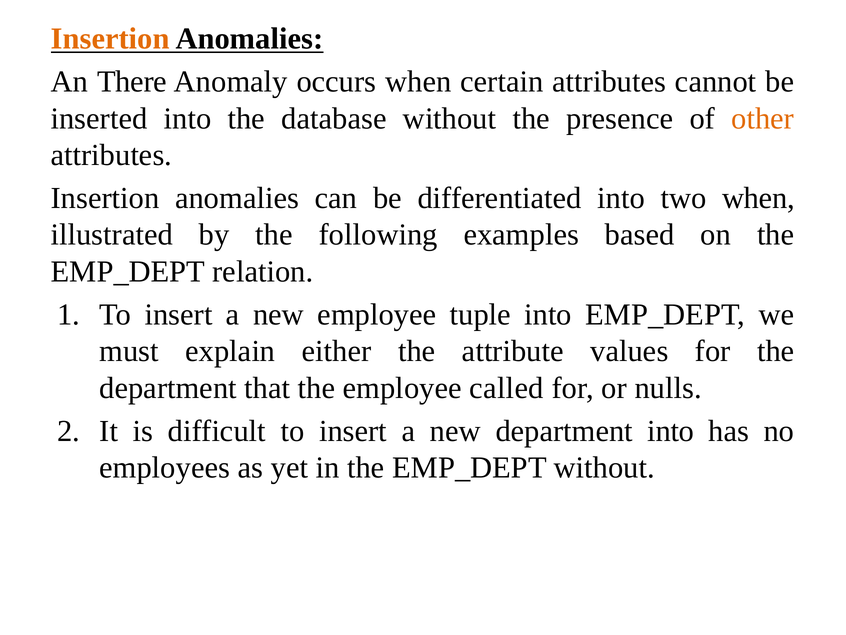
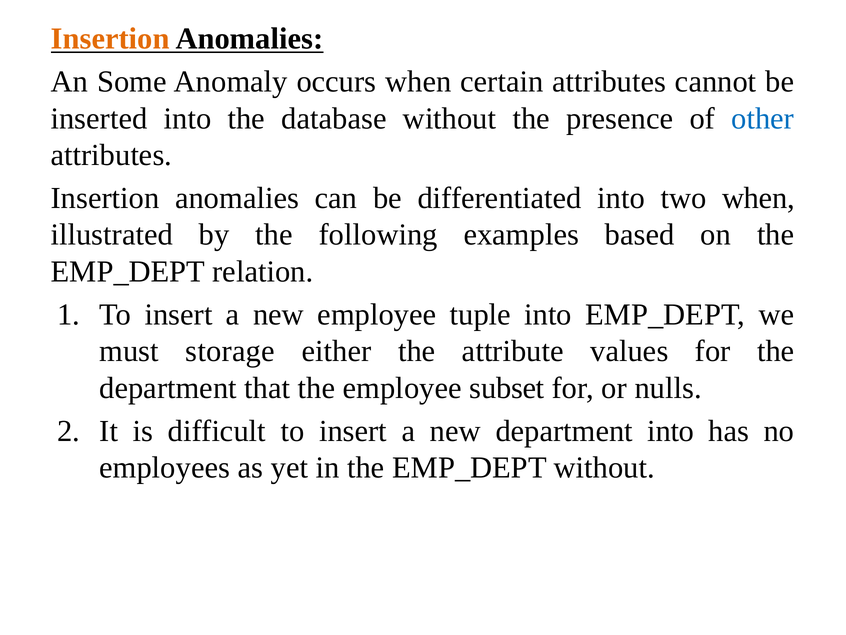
There: There -> Some (132, 82)
other colour: orange -> blue (763, 118)
explain: explain -> storage (230, 351)
called: called -> subset (507, 388)
